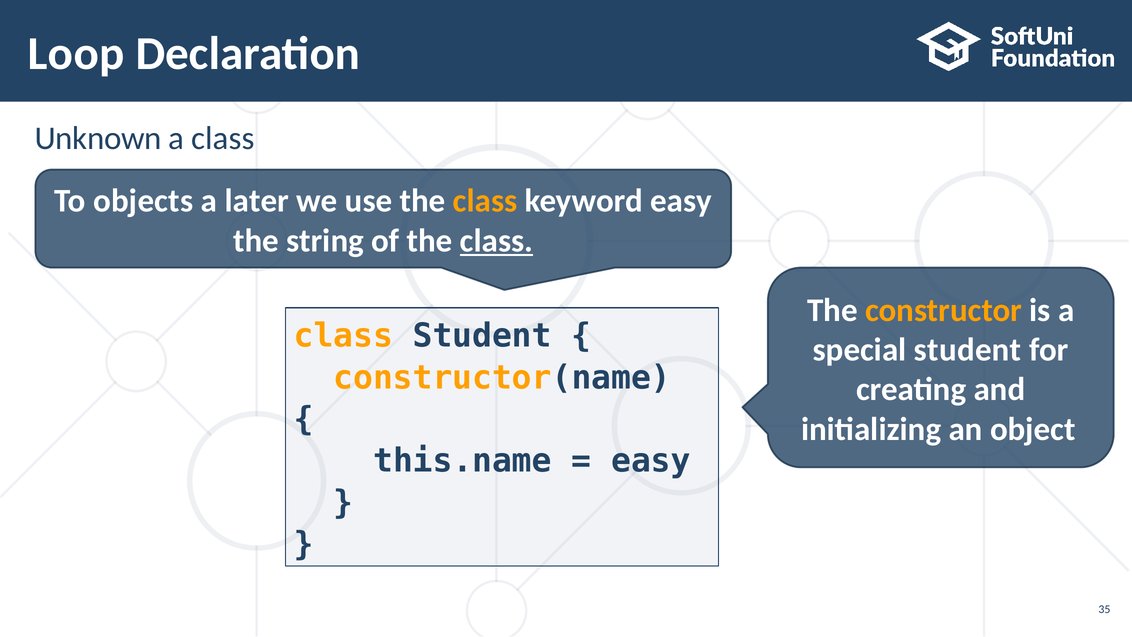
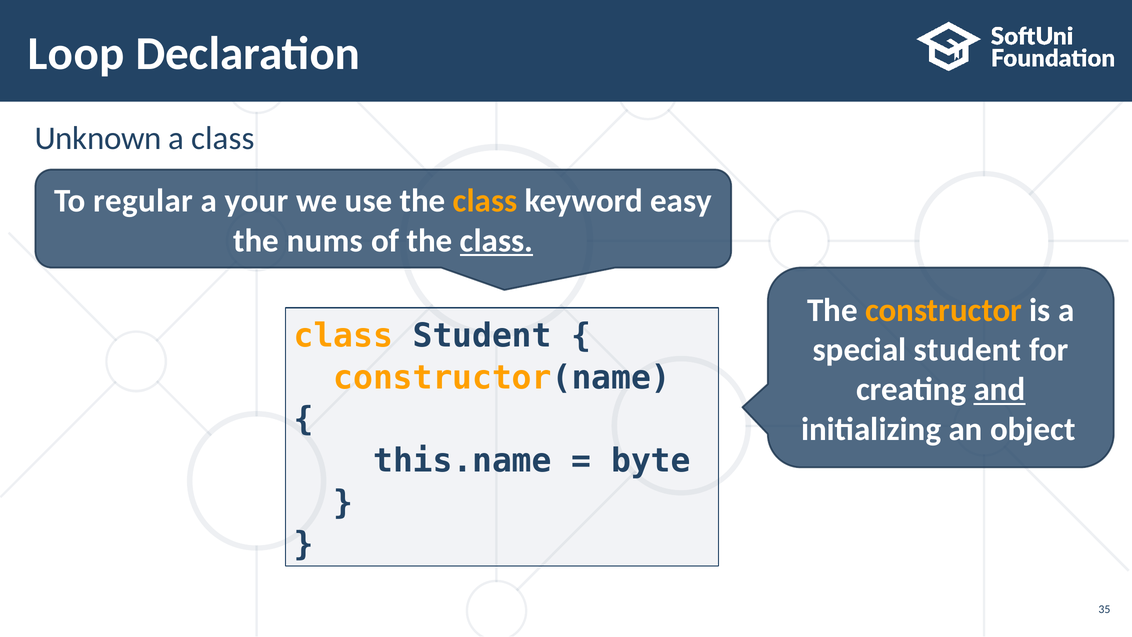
objects: objects -> regular (143, 201)
later: later -> your (257, 201)
string: string -> nums (325, 241)
and underline: none -> present (1000, 389)
easy: easy -> byte (651, 461)
